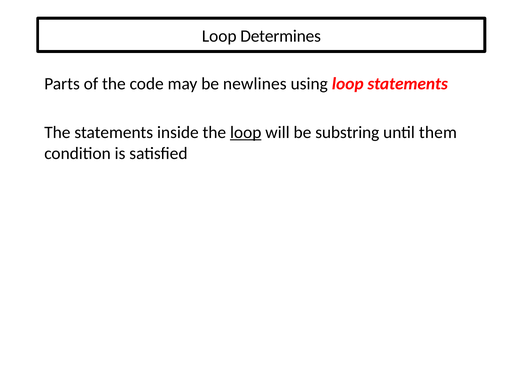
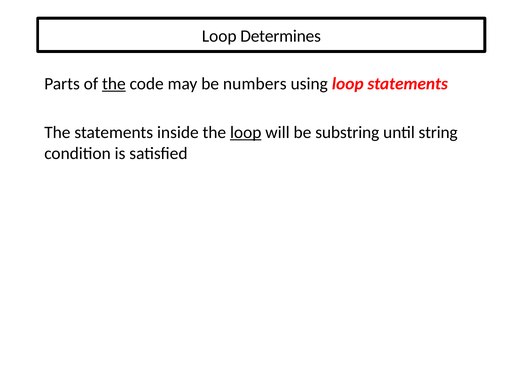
the underline: none -> present (114, 84)
newlines: newlines -> numbers (255, 84)
them: them -> string (438, 132)
